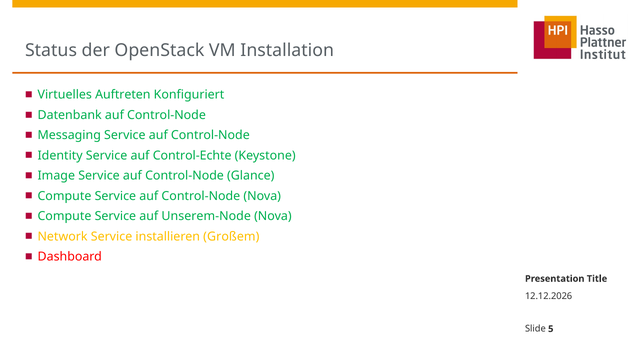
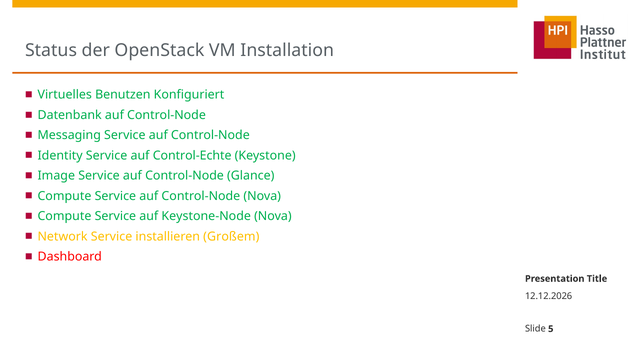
Auftreten: Auftreten -> Benutzen (123, 95)
Unserem-Node: Unserem-Node -> Keystone-Node (206, 216)
